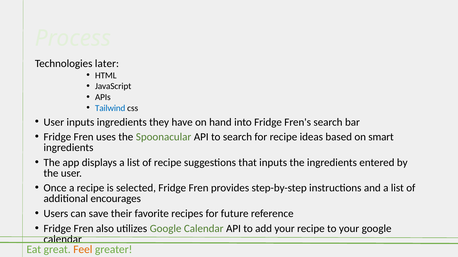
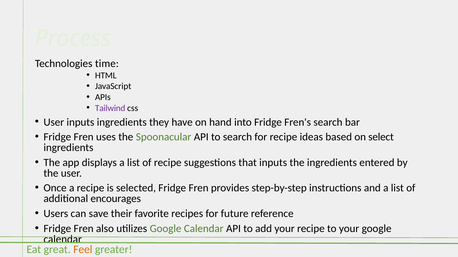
later: later -> time (107, 64)
Tailwind colour: blue -> purple (110, 108)
smart: smart -> select (381, 137)
